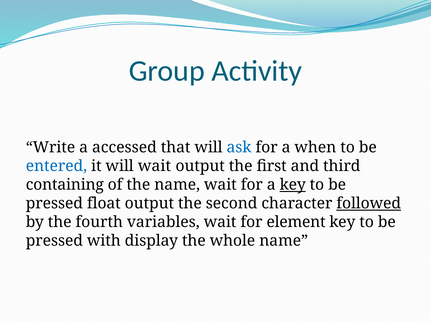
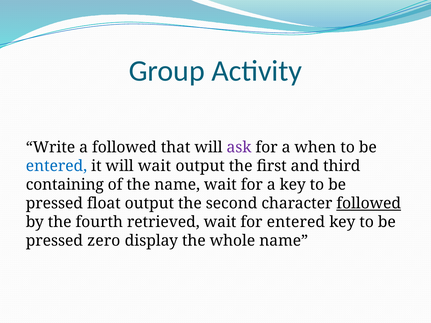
a accessed: accessed -> followed (124, 147)
ask colour: blue -> purple (239, 147)
key underline: present -> none (293, 185)
variables: variables -> retrieved (163, 222)
for element: element -> entered (296, 222)
with: with -> zero (104, 241)
